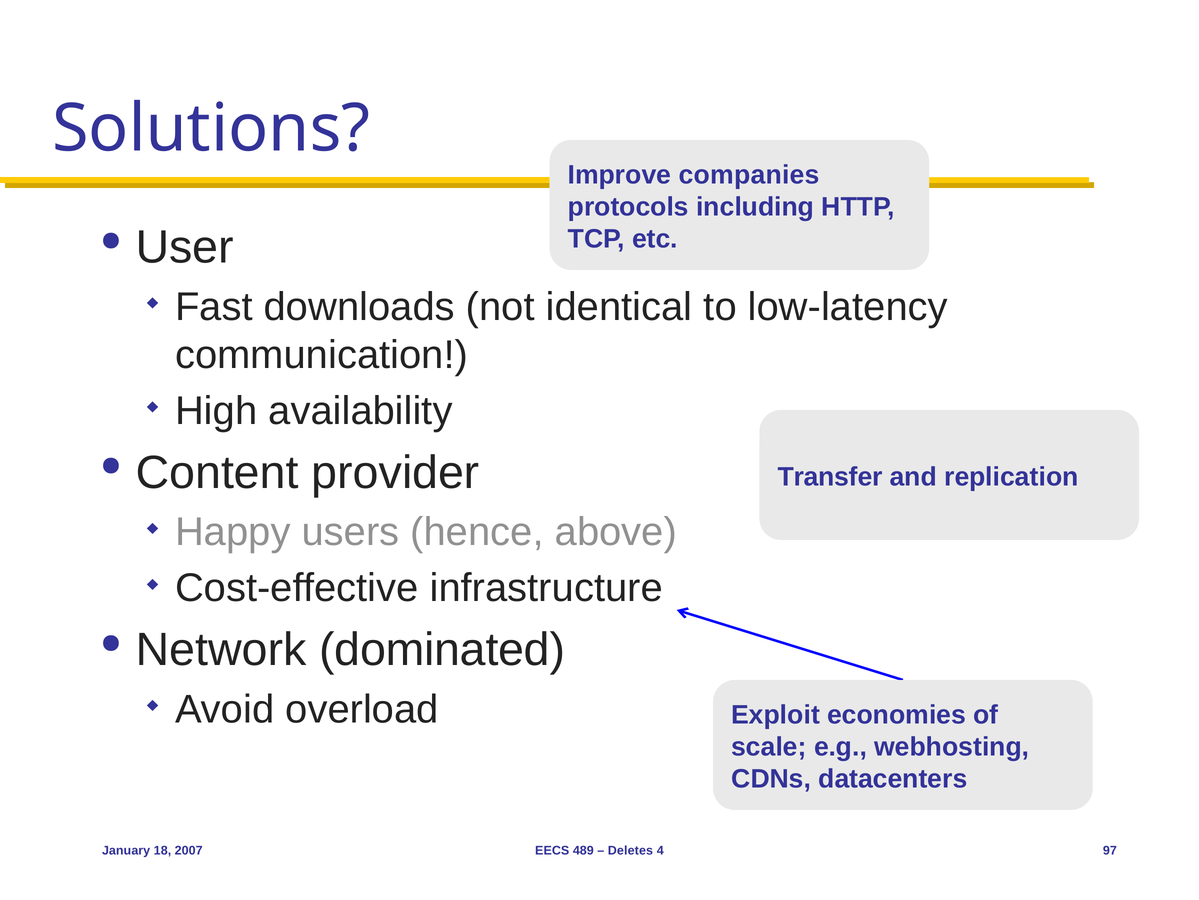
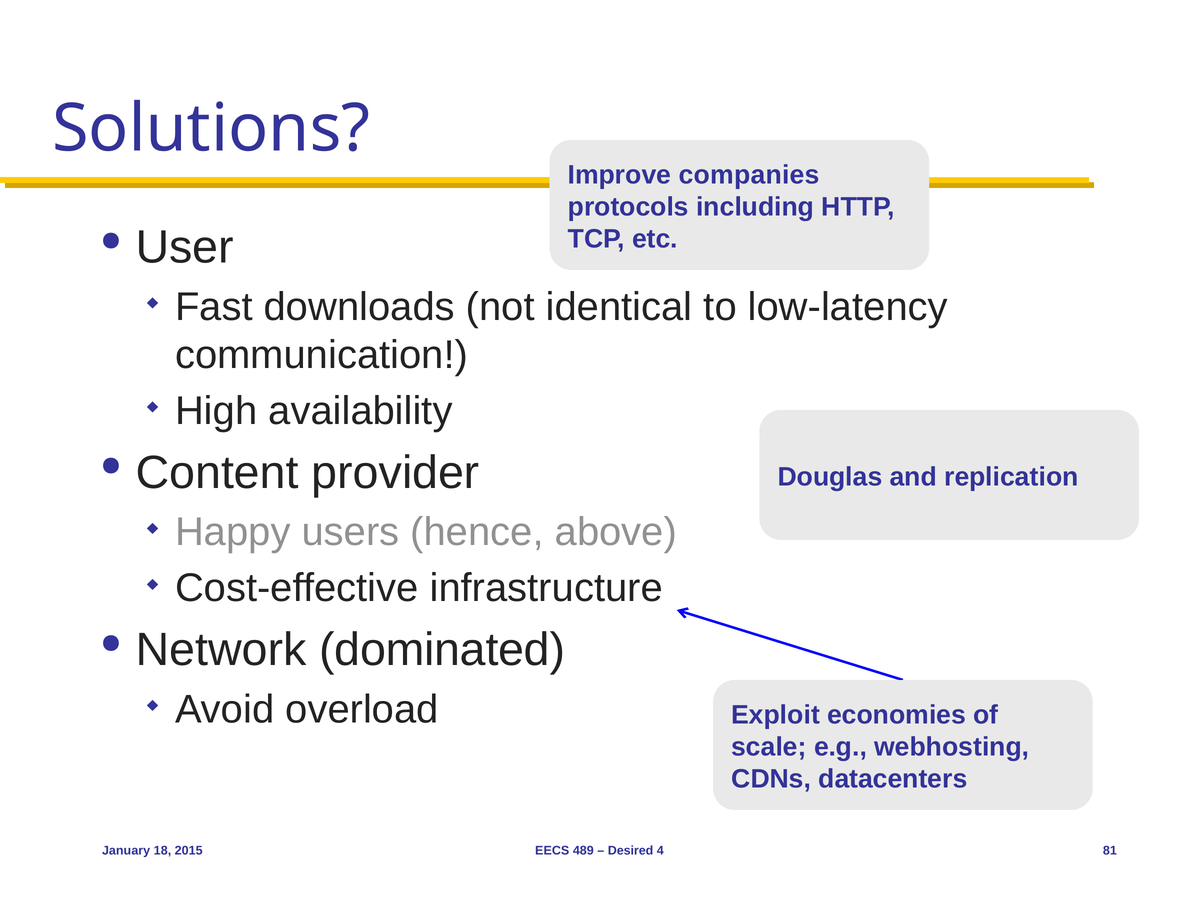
Transfer: Transfer -> Douglas (830, 476)
2007: 2007 -> 2015 (189, 850)
Deletes: Deletes -> Desired (631, 850)
97: 97 -> 81 (1110, 850)
